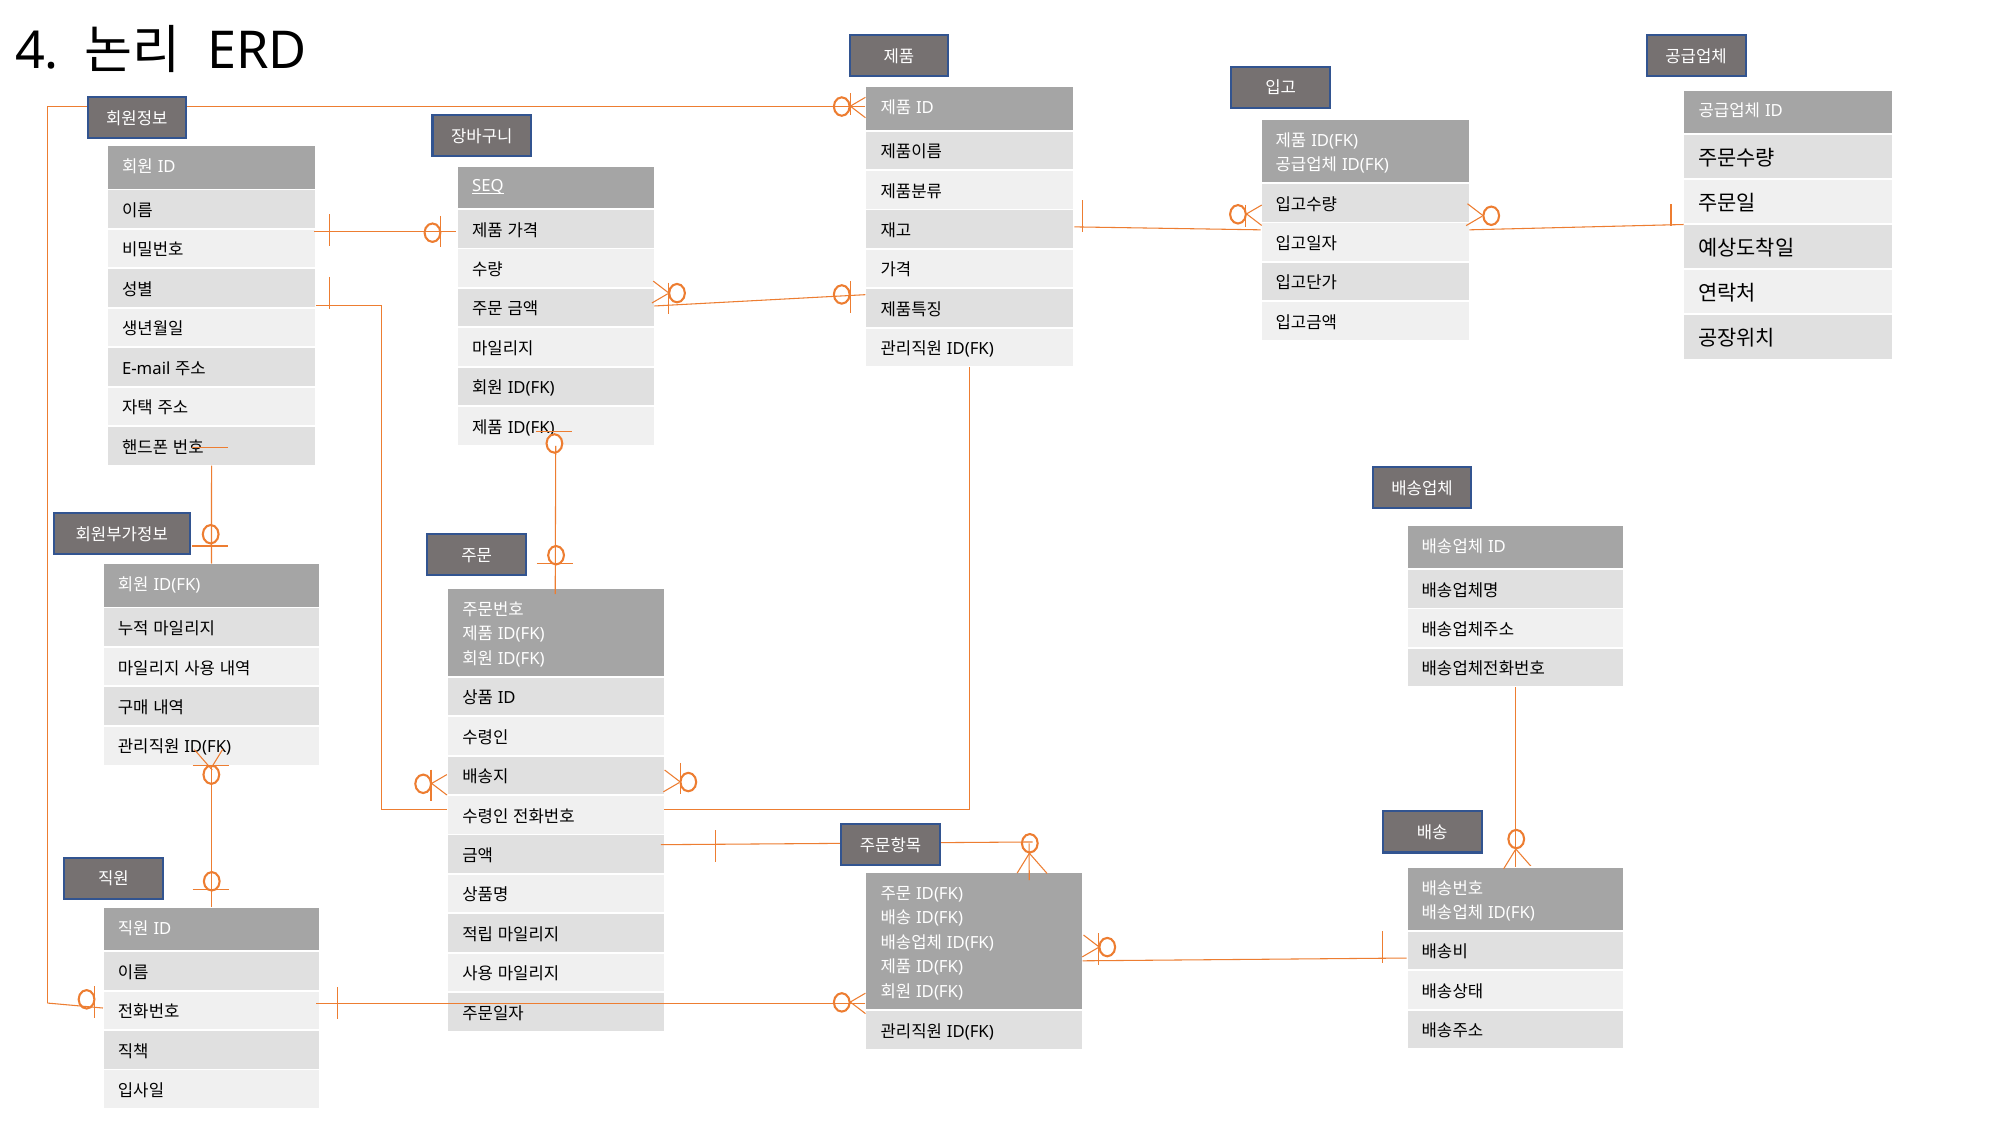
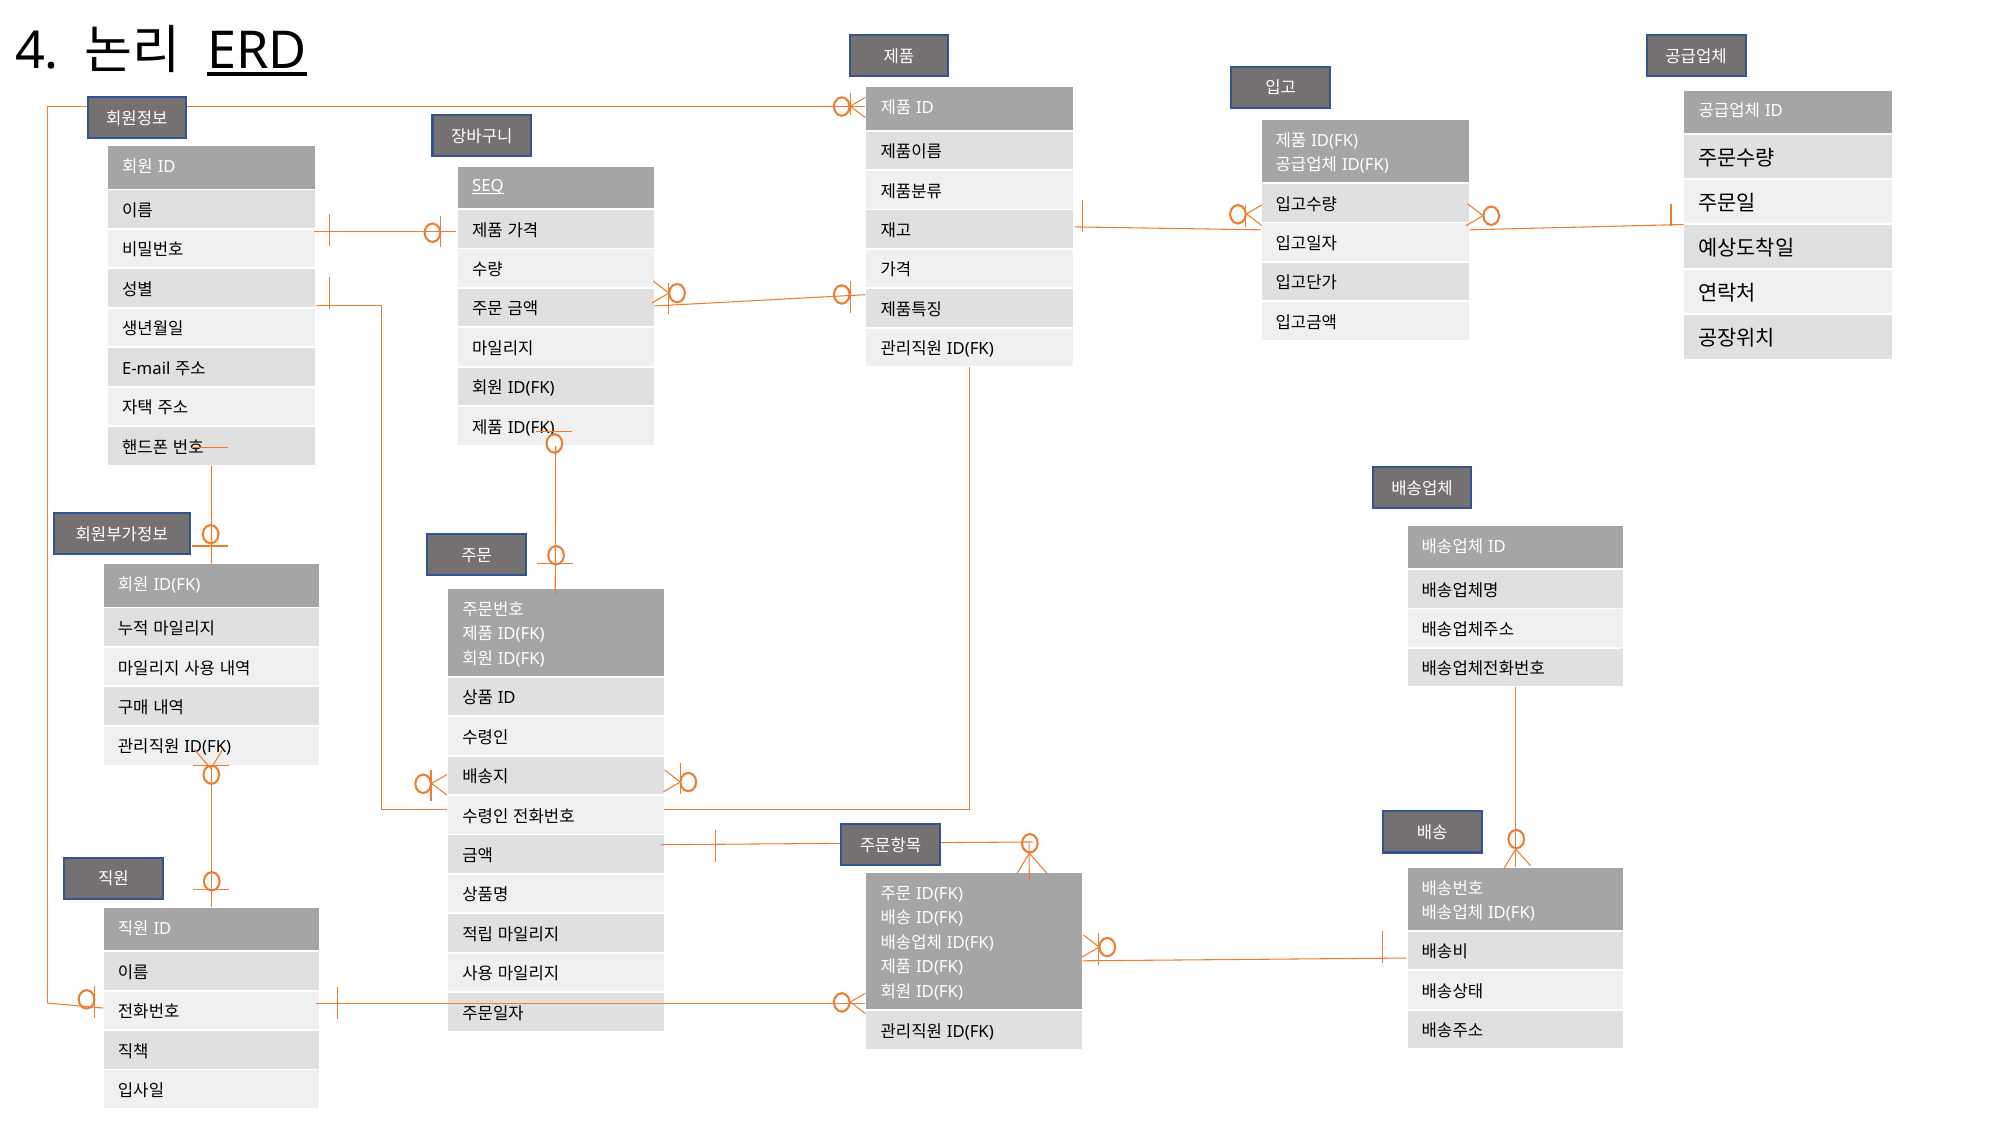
ERD underline: none -> present (257, 52)
